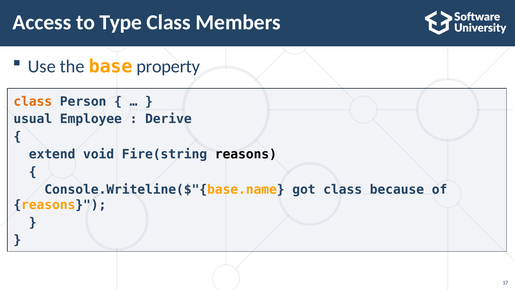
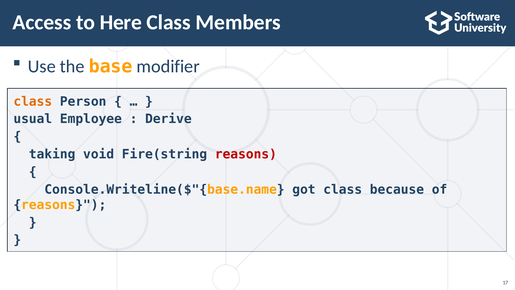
Type: Type -> Here (121, 22)
property: property -> modifier (168, 66)
extend: extend -> taking (52, 154)
reasons colour: black -> red (246, 154)
